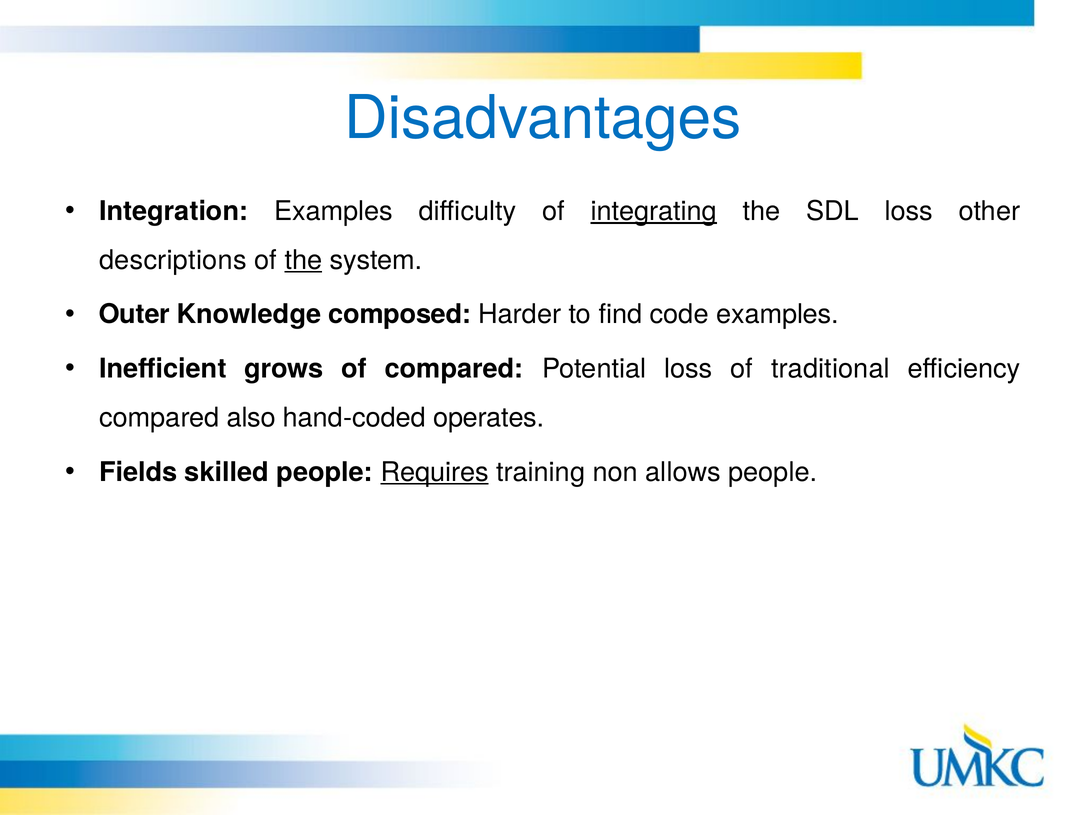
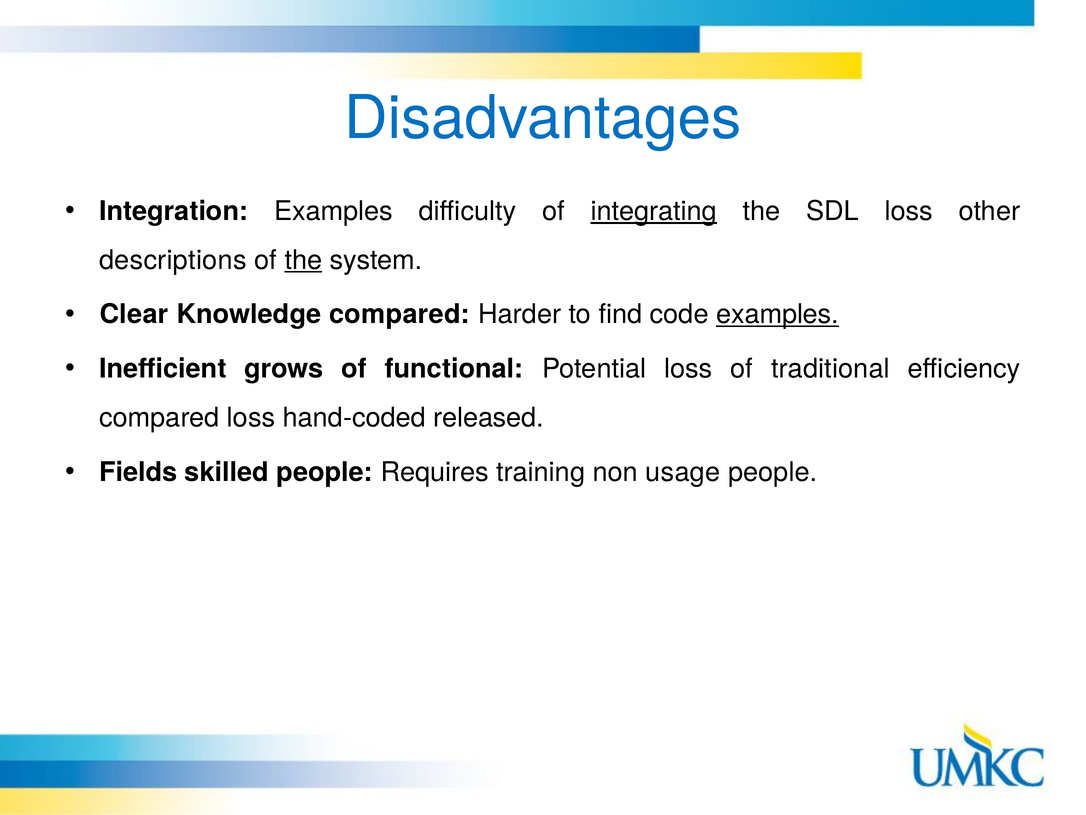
Outer: Outer -> Clear (134, 314)
Knowledge composed: composed -> compared (399, 314)
examples underline: none -> present (778, 314)
of compared: compared -> functional (454, 369)
compared also: also -> loss (251, 417)
operates: operates -> released (489, 417)
Requires underline: present -> none (435, 472)
allows: allows -> usage (683, 472)
